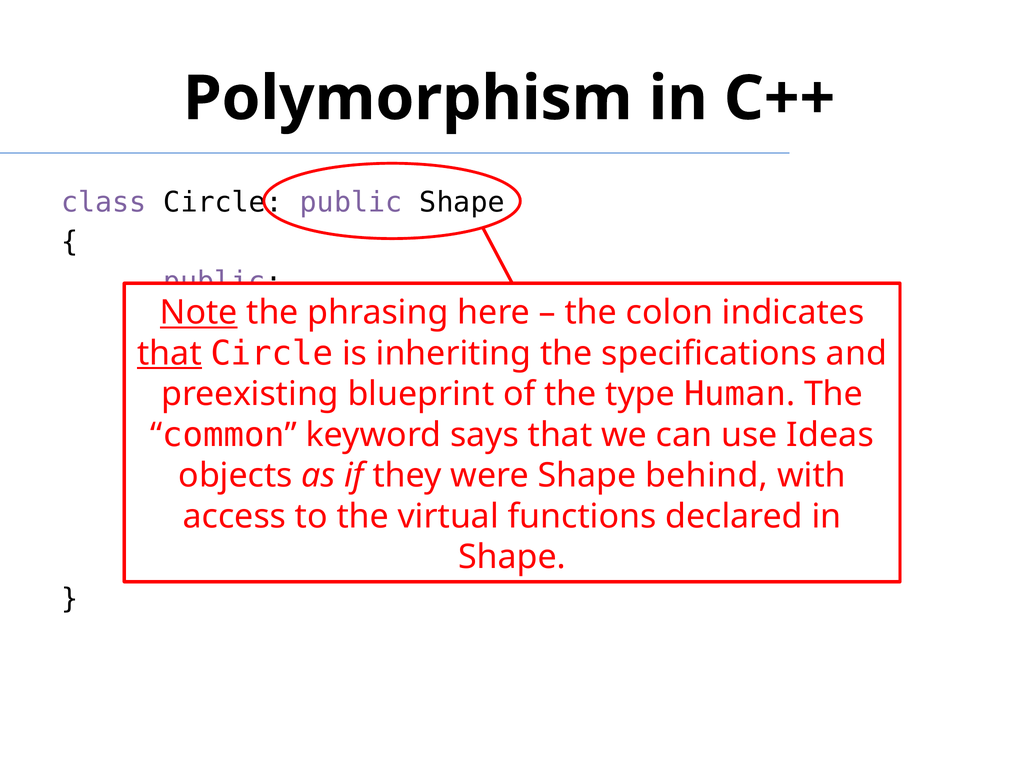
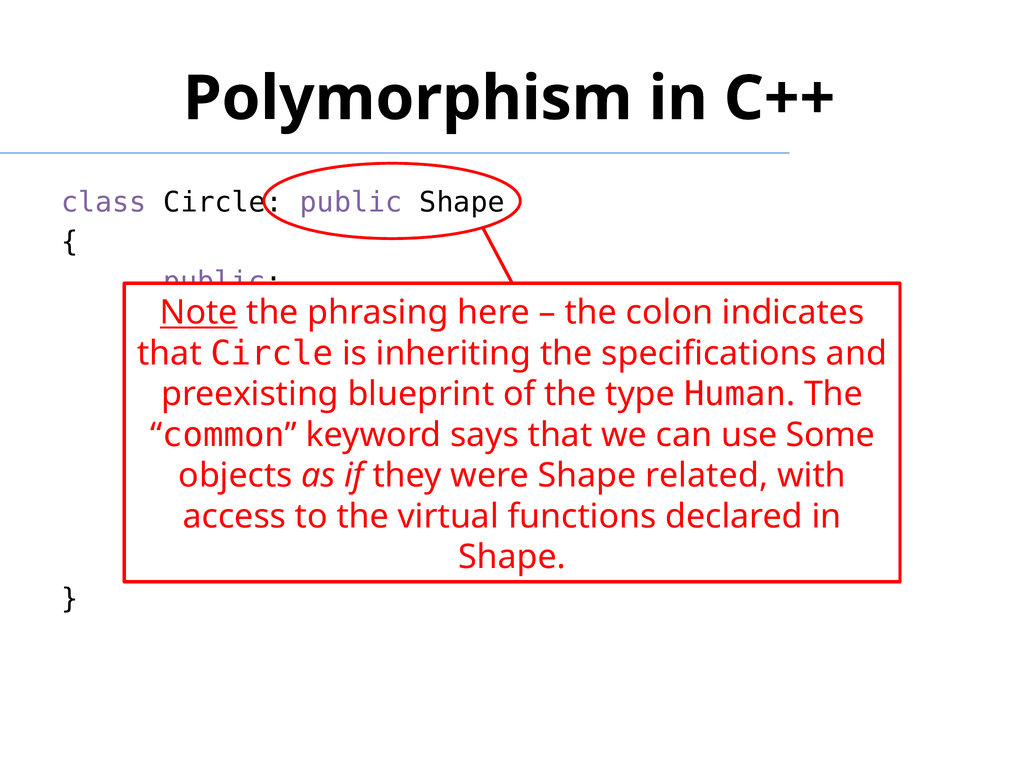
that underline: present -> none (169, 354)
Ideas: Ideas -> Some (830, 435)
behind: behind -> related (707, 476)
